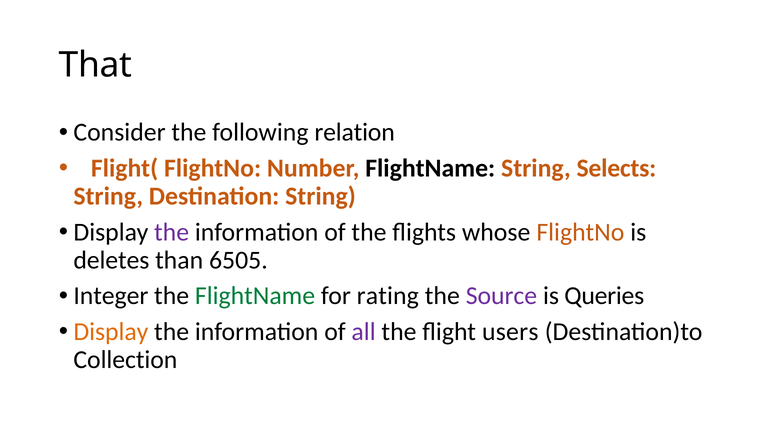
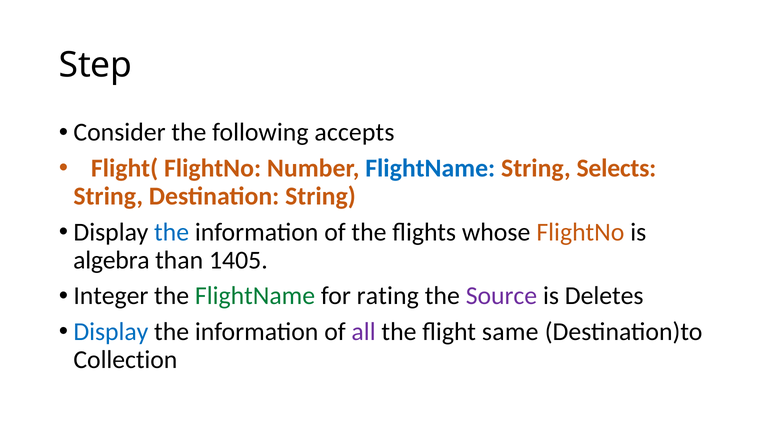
That: That -> Step (95, 65)
relation: relation -> accepts (354, 132)
FlightName colour: black -> blue (430, 168)
the colour: purple -> blue (172, 232)
deletes: deletes -> algebra (111, 260)
6505: 6505 -> 1405 (238, 260)
Queries: Queries -> Deletes (604, 296)
Display colour: orange -> blue (111, 332)
users: users -> same (510, 332)
